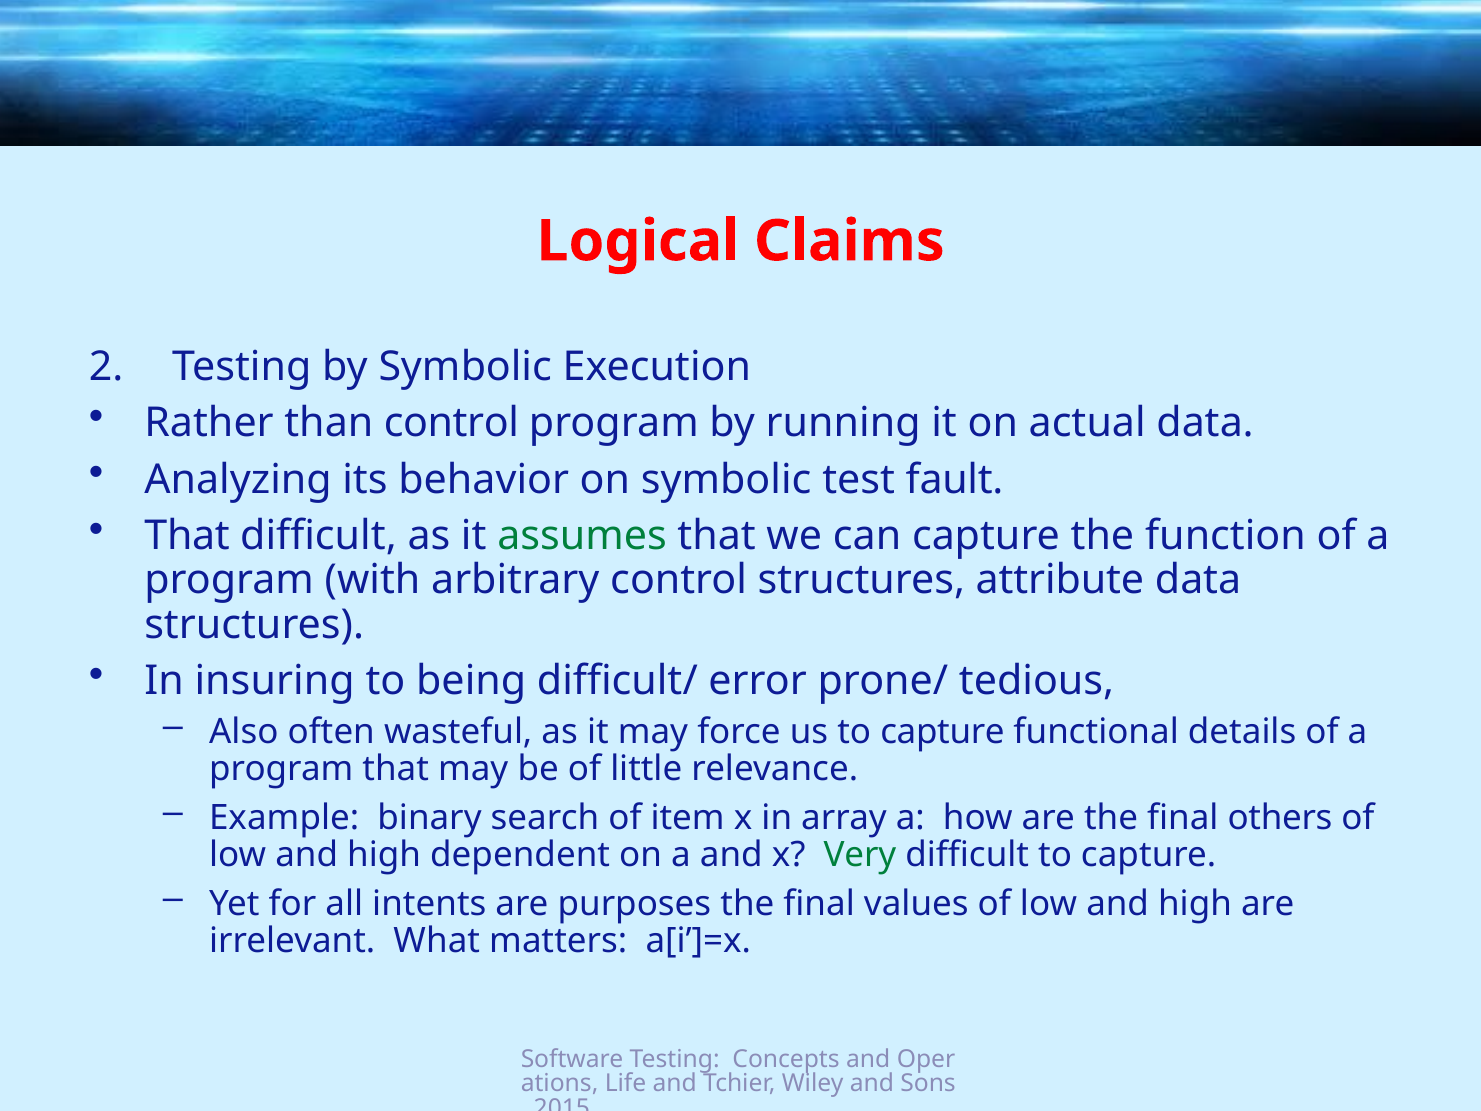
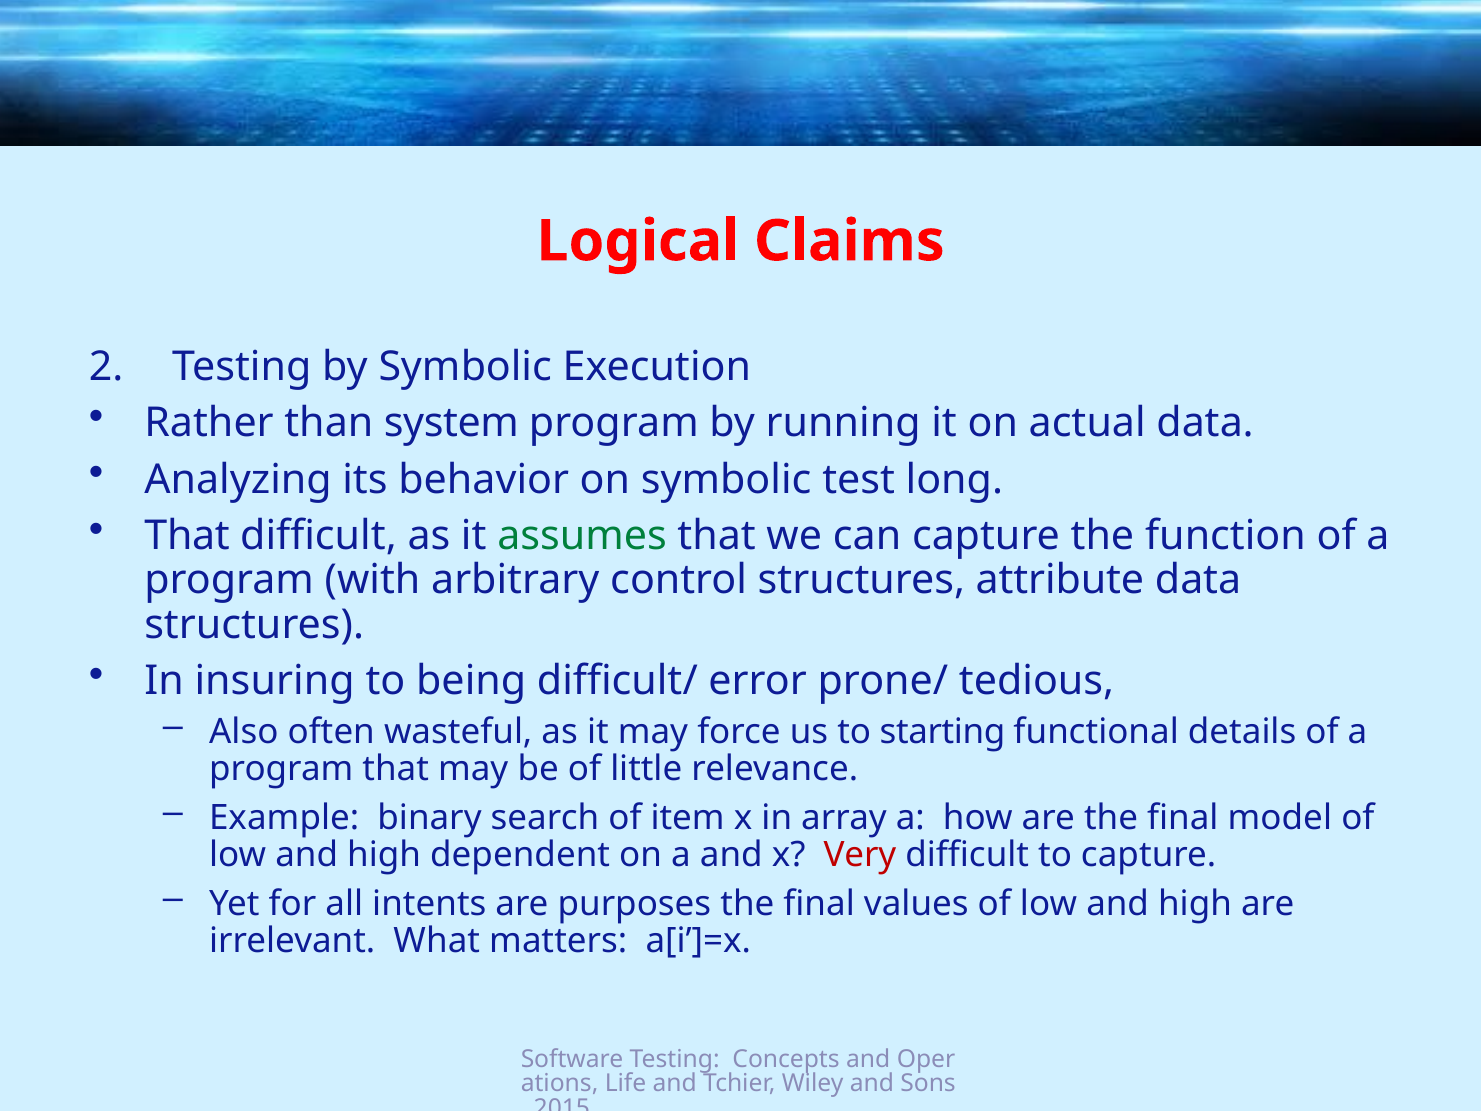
than control: control -> system (451, 423)
fault: fault -> long (954, 479)
us to capture: capture -> starting (942, 731)
others: others -> model (1280, 817)
Very colour: green -> red (860, 855)
